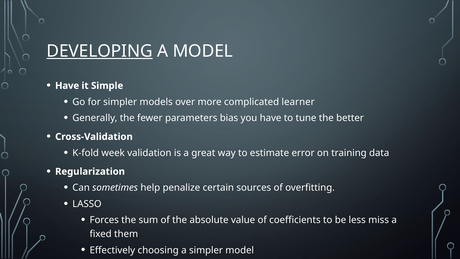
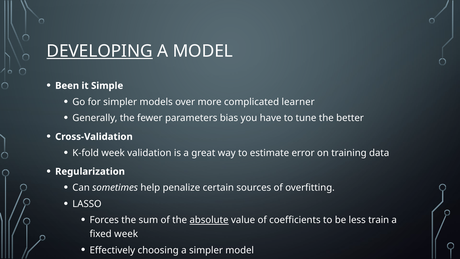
Have: Have -> Been (67, 86)
absolute underline: none -> present (209, 220)
miss: miss -> train (379, 220)
fixed them: them -> week (126, 234)
